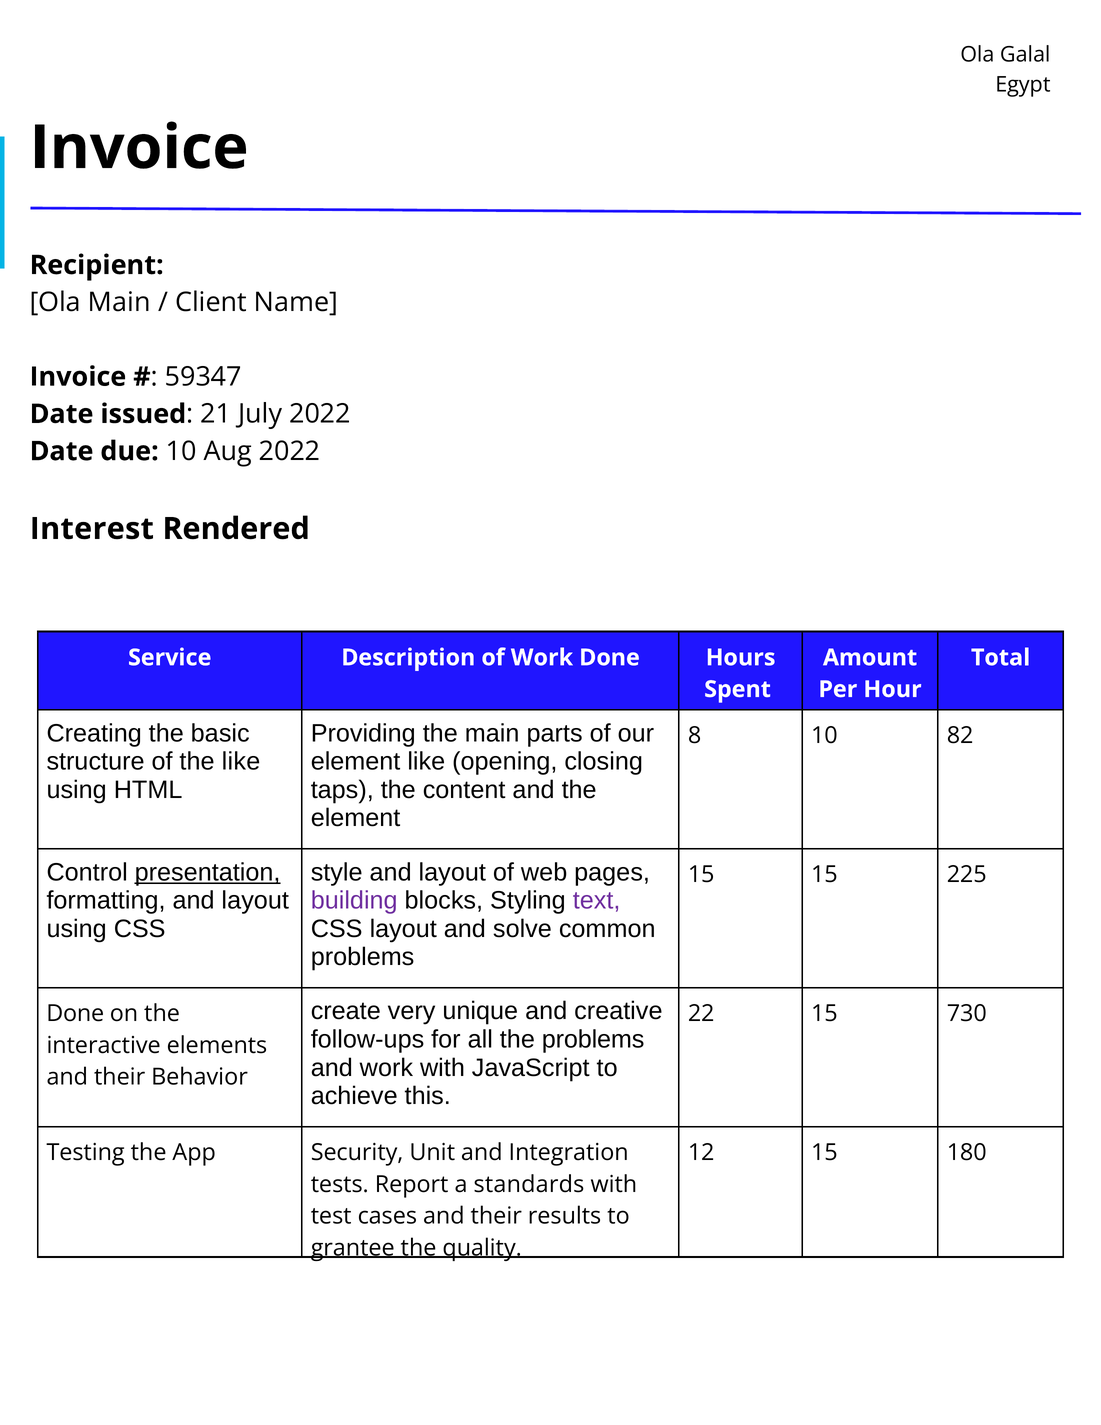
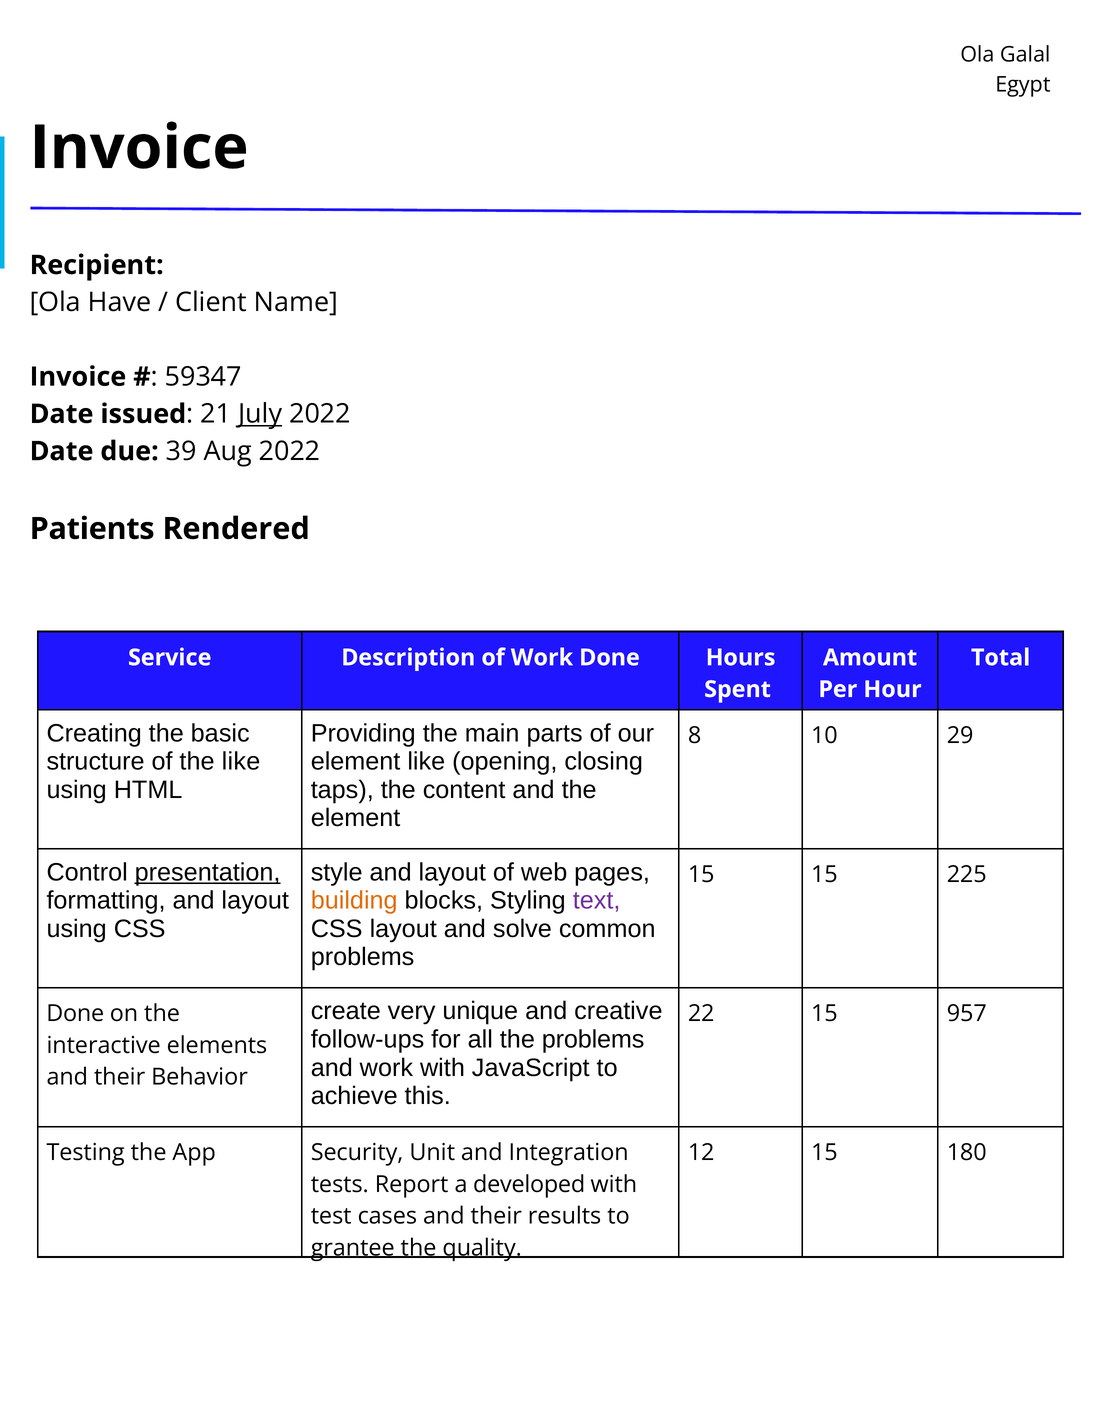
Ola Main: Main -> Have (120, 302)
July underline: none -> present (260, 414)
due 10: 10 -> 39 (181, 451)
Interest: Interest -> Patients (92, 529)
82: 82 -> 29 (960, 736)
building colour: purple -> orange (354, 900)
730: 730 -> 957 (967, 1014)
standards: standards -> developed (529, 1184)
